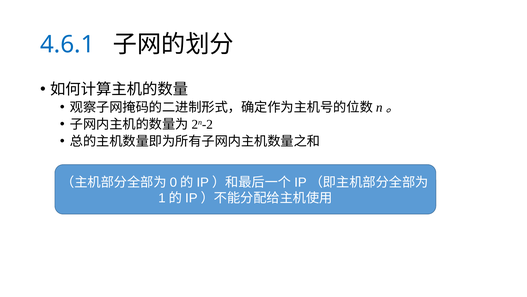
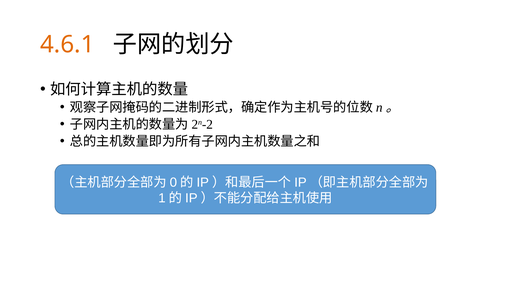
4.6.1 colour: blue -> orange (67, 44)
